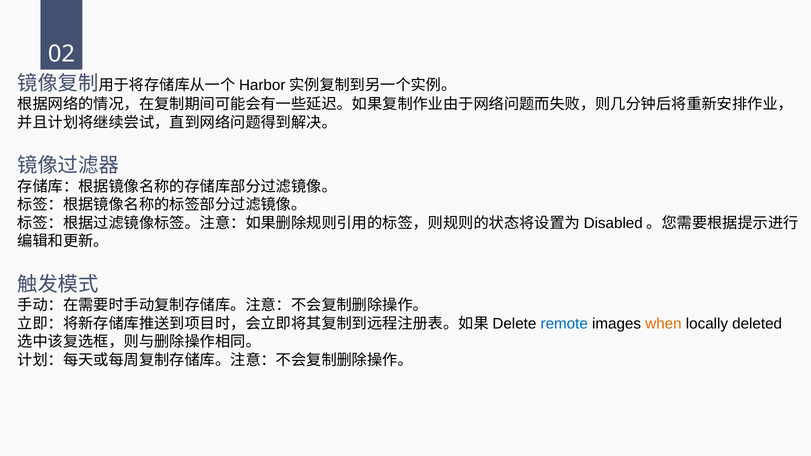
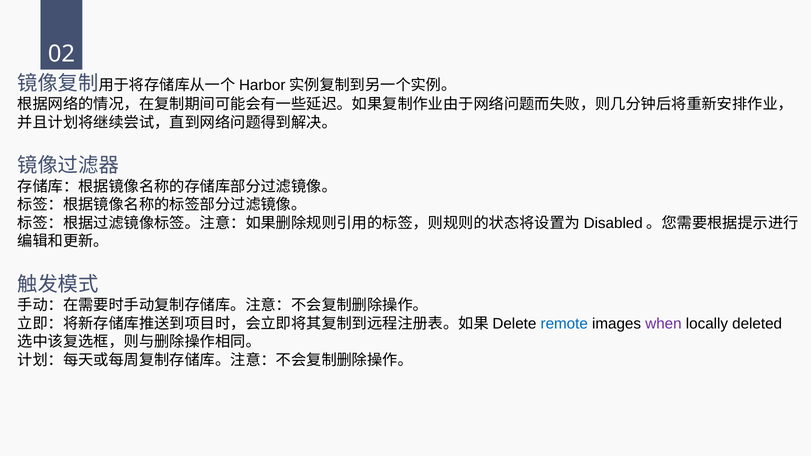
when colour: orange -> purple (663, 324)
